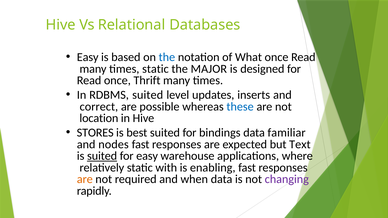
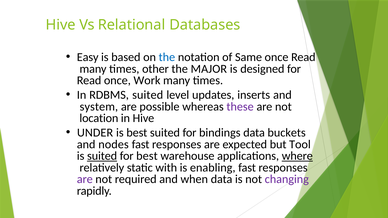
What: What -> Same (248, 57)
times static: static -> other (155, 69)
Thrift: Thrift -> Work (147, 80)
correct: correct -> system (99, 107)
these colour: blue -> purple (240, 107)
STORES: STORES -> UNDER (95, 133)
familiar: familiar -> buckets (287, 133)
Text: Text -> Tool (300, 145)
for easy: easy -> best (147, 156)
where underline: none -> present (297, 156)
are colour: orange -> purple (85, 179)
